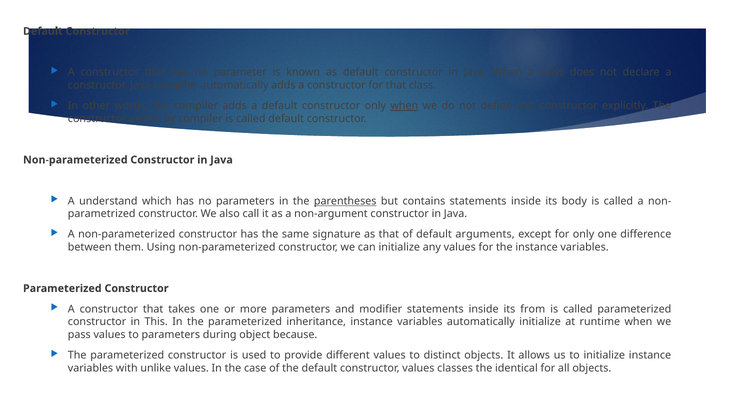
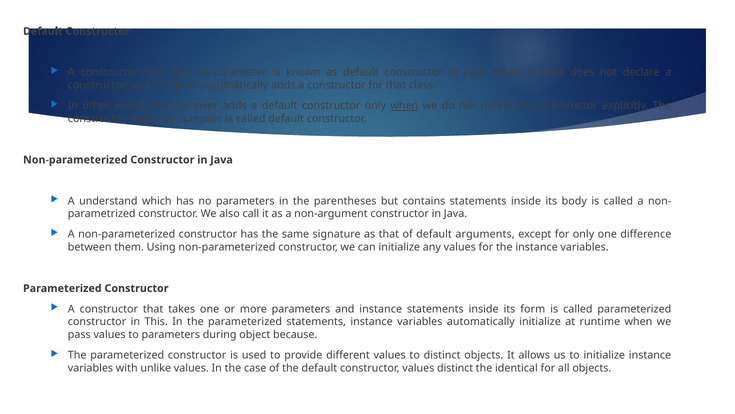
parentheses underline: present -> none (345, 201)
and modifier: modifier -> instance (381, 309)
from: from -> form (533, 309)
parameterized inheritance: inheritance -> statements (316, 321)
values classes: classes -> distinct (455, 368)
